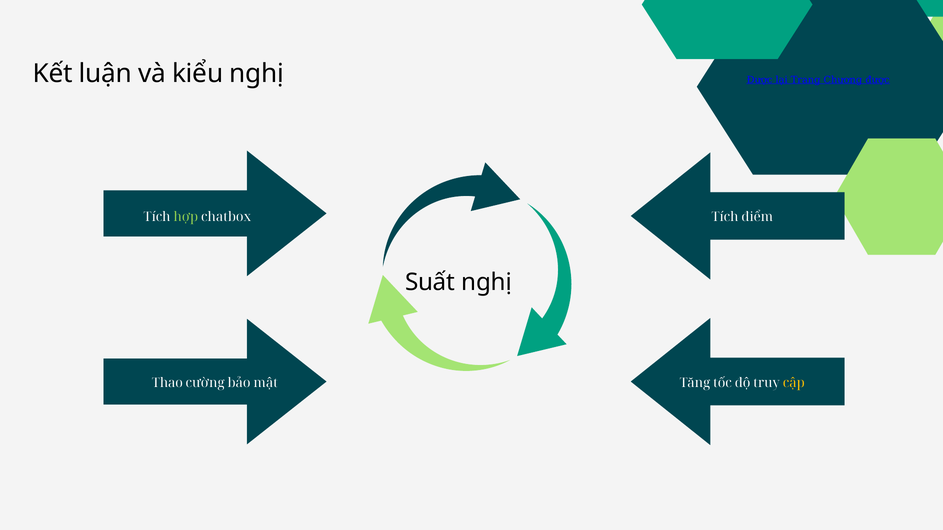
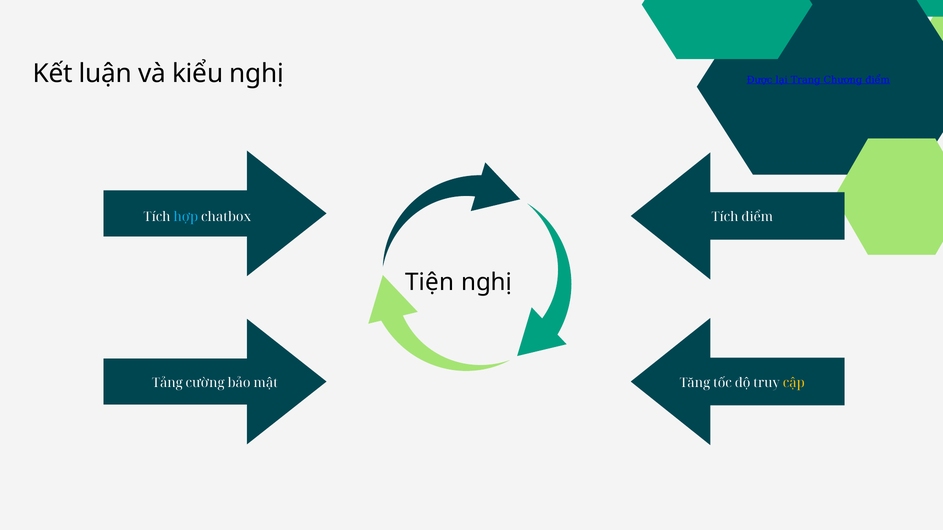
Chương được: được -> điểm (878, 80)
hợp colour: light green -> light blue (186, 217)
Suất: Suất -> Tiện (430, 282)
Thao: Thao -> Tảng (167, 383)
